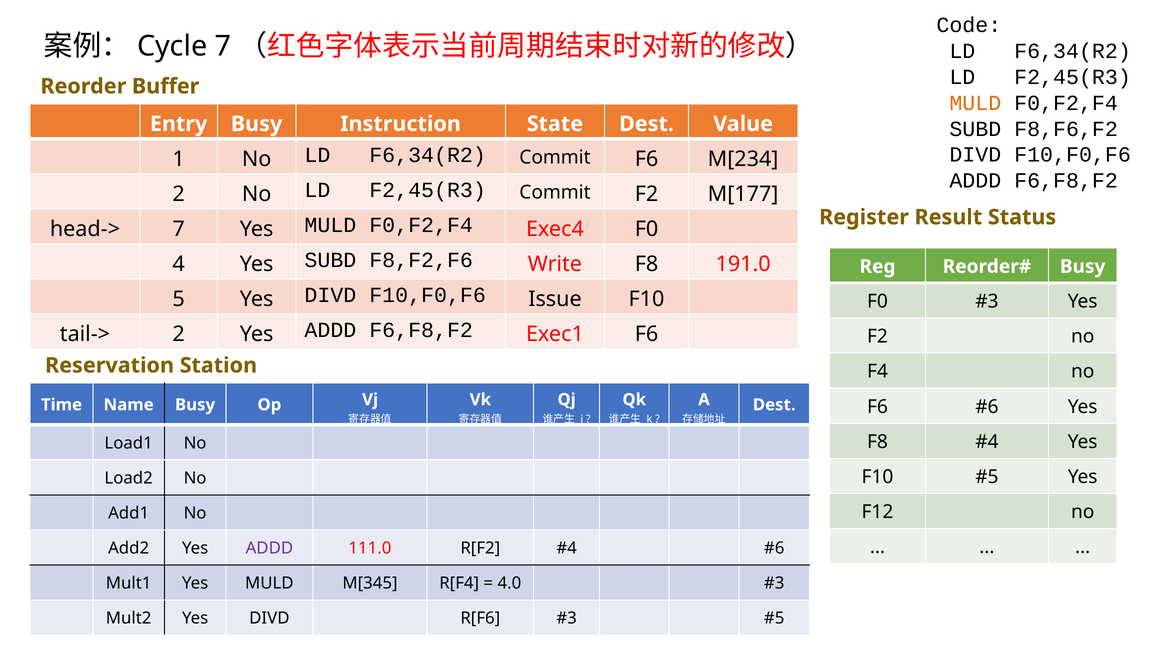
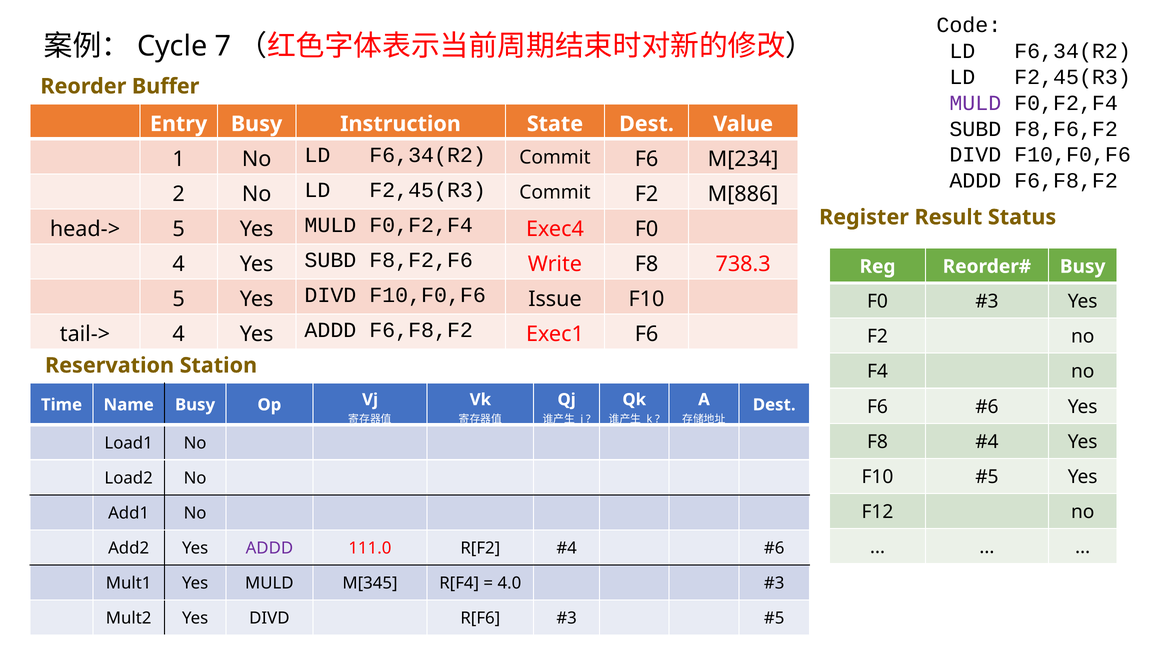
MULD colour: orange -> purple (975, 103)
M[177: M[177 -> M[886 (743, 194)
head-> 7: 7 -> 5 (179, 229)
191.0: 191.0 -> 738.3 (743, 264)
tail-> 2: 2 -> 4 (179, 334)
